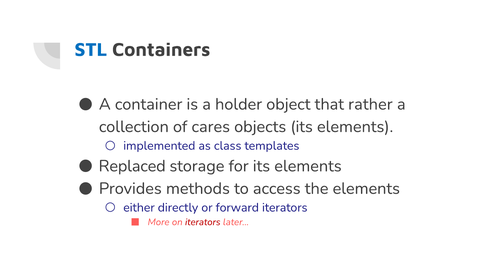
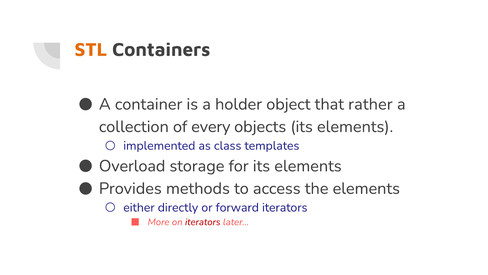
STL colour: blue -> orange (91, 50)
cares: cares -> every (211, 126)
Replaced: Replaced -> Overload (132, 166)
